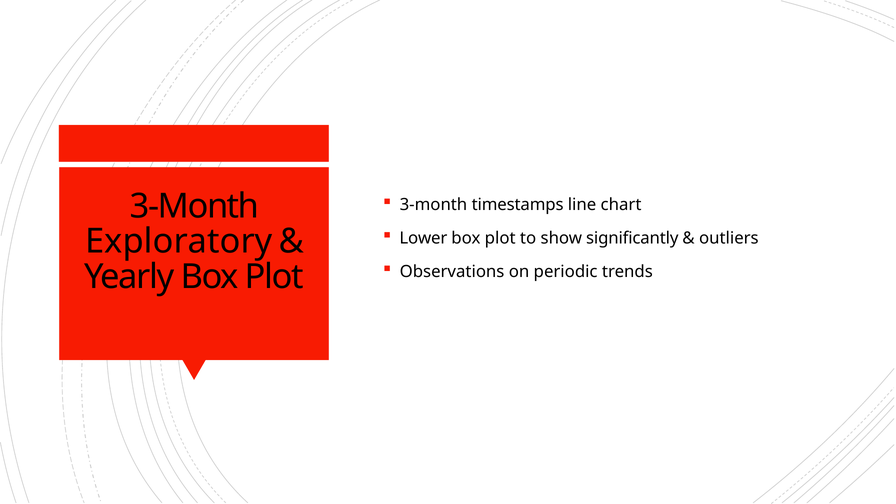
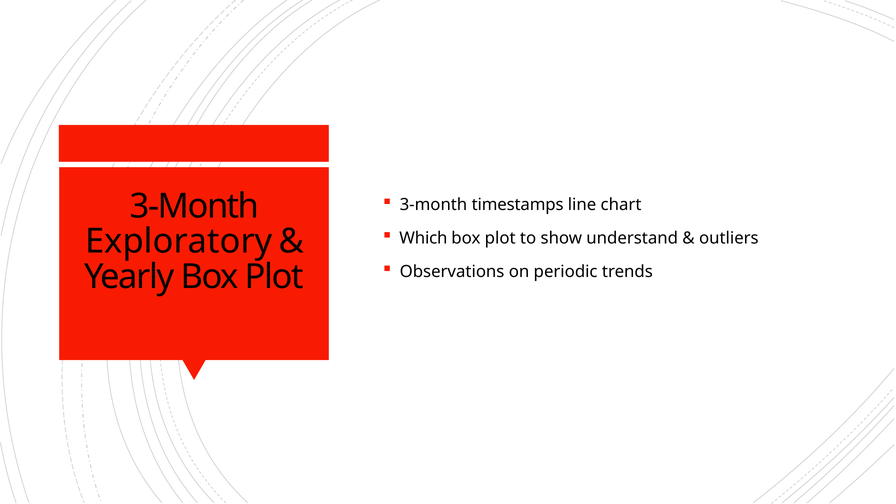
Lower: Lower -> Which (423, 238)
significantly: significantly -> understand (632, 238)
